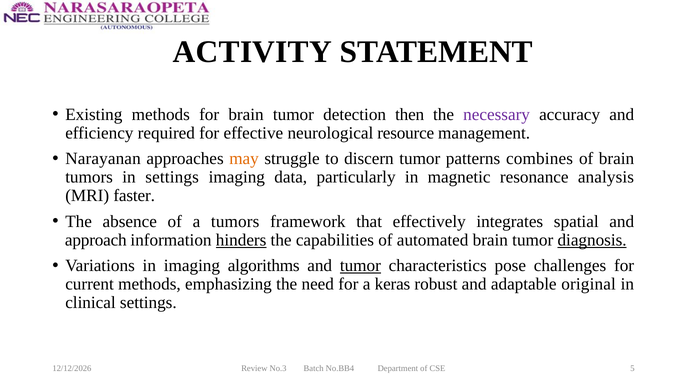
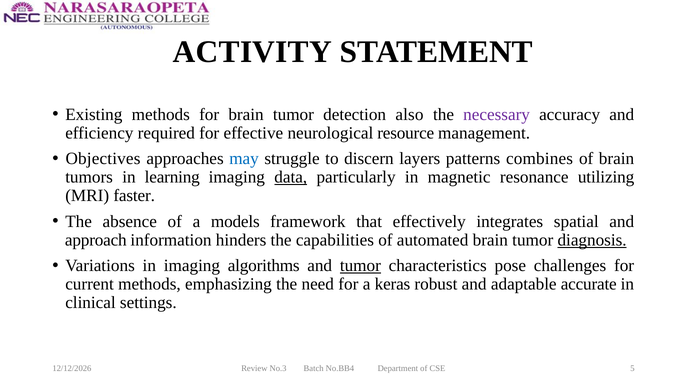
then: then -> also (409, 115)
Narayanan: Narayanan -> Objectives (103, 159)
may colour: orange -> blue (244, 159)
discern tumor: tumor -> layers (420, 159)
in settings: settings -> learning (172, 177)
data underline: none -> present (291, 177)
analysis: analysis -> utilizing (606, 177)
a tumors: tumors -> models (235, 222)
hinders underline: present -> none (241, 240)
original: original -> accurate (589, 284)
